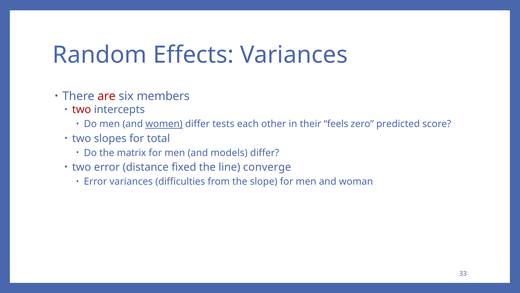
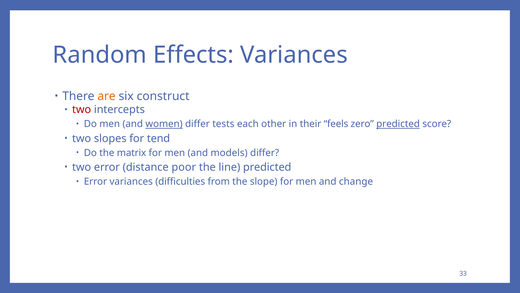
are colour: red -> orange (107, 96)
members: members -> construct (163, 96)
predicted underline: none -> present (398, 124)
total: total -> tend (158, 138)
fixed: fixed -> poor (184, 167)
line converge: converge -> predicted (267, 167)
woman: woman -> change (356, 181)
